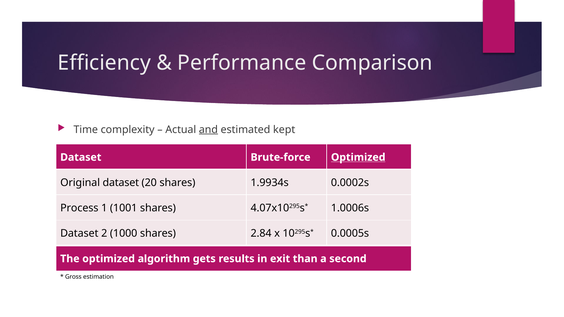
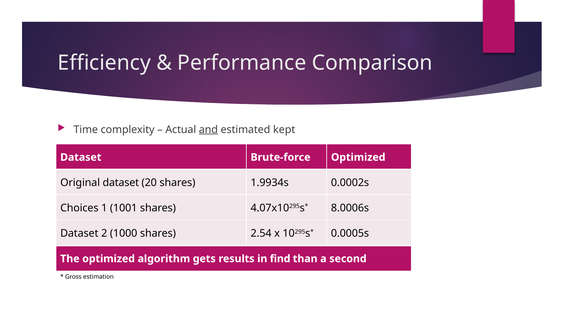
Optimized underline: present -> none (358, 157)
Process: Process -> Choices (79, 208)
1.0006s: 1.0006s -> 8.0006s (350, 208)
2.84: 2.84 -> 2.54 (261, 234)
exit: exit -> find (280, 259)
